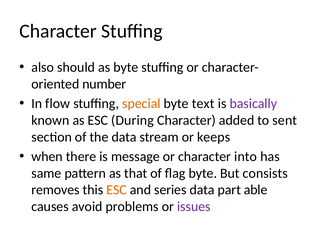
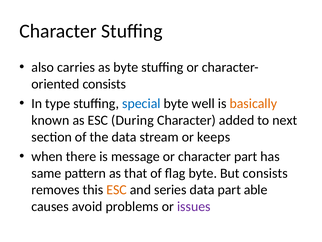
should: should -> carries (76, 67)
number: number -> consists (104, 84)
flow: flow -> type (58, 103)
special colour: orange -> blue (141, 103)
text: text -> well (203, 103)
basically colour: purple -> orange (253, 103)
sent: sent -> next (285, 120)
character into: into -> part (246, 156)
